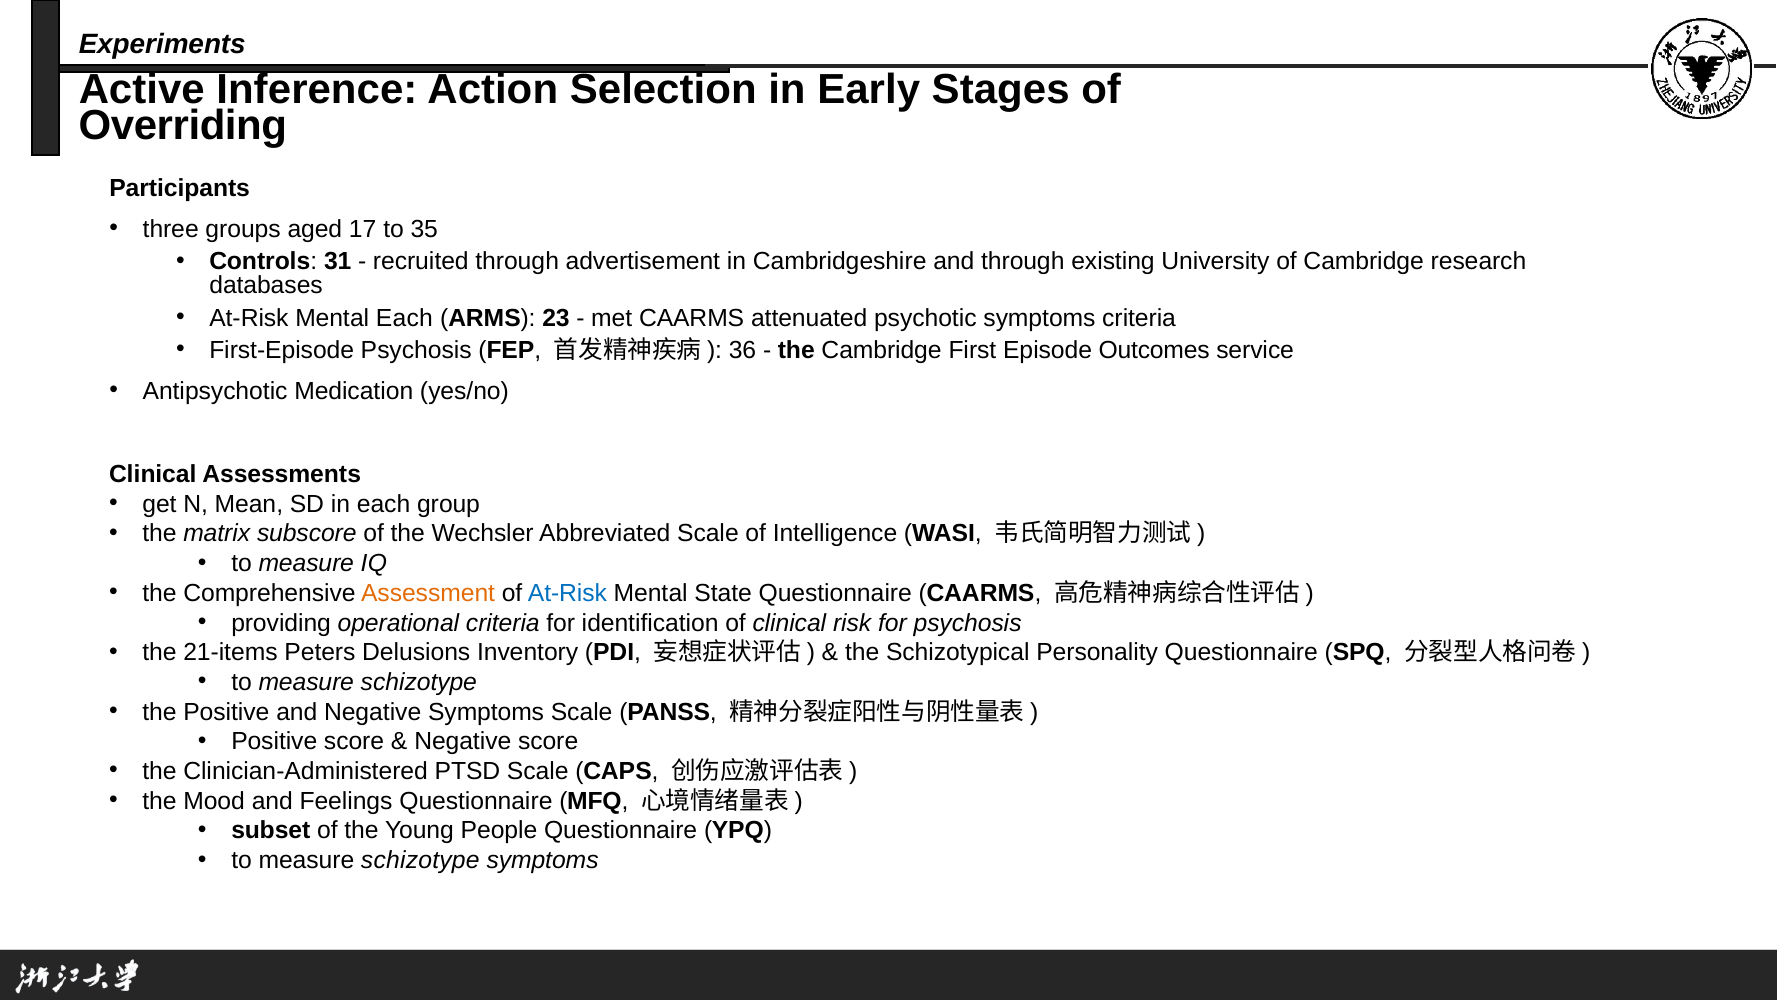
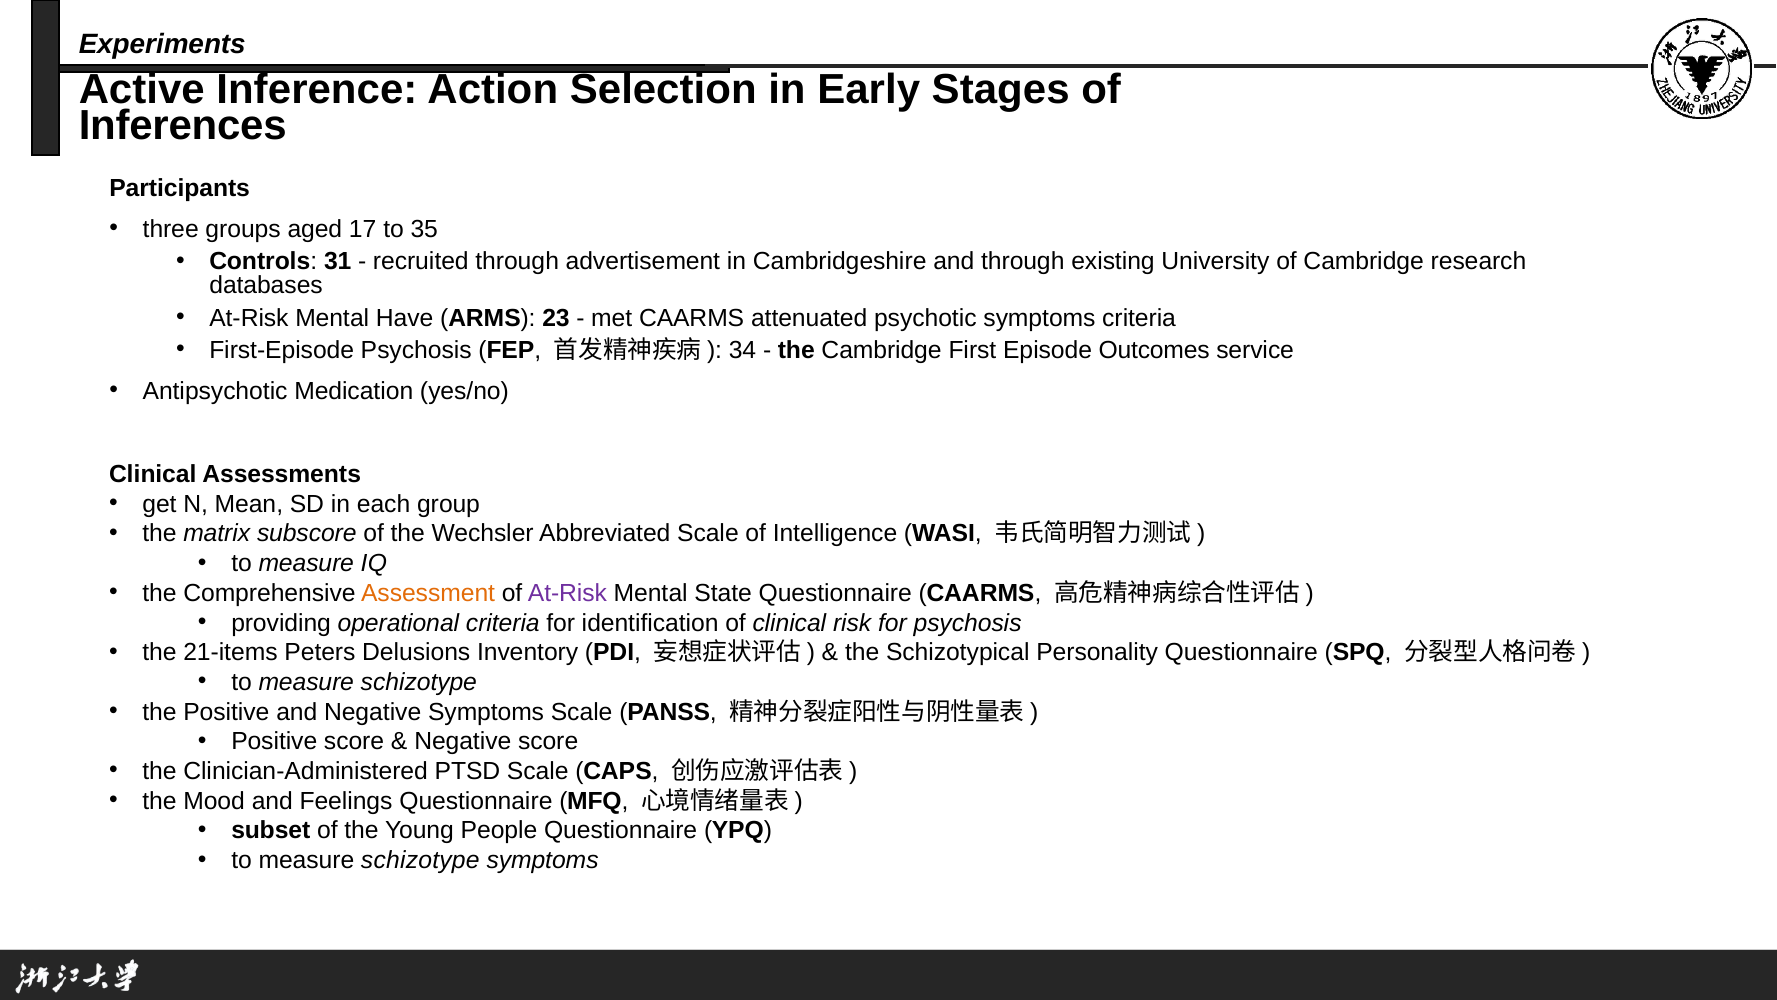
Overriding: Overriding -> Inferences (183, 125)
Mental Each: Each -> Have (405, 318)
36: 36 -> 34 (742, 350)
At-Risk colour: blue -> purple (567, 593)
